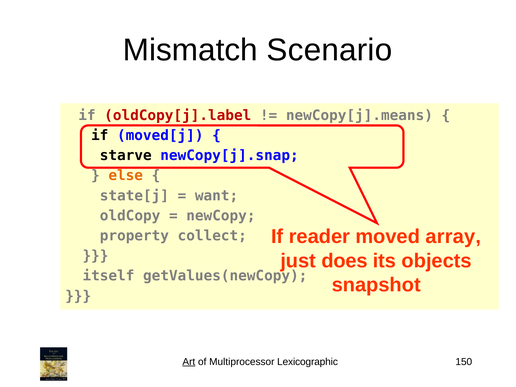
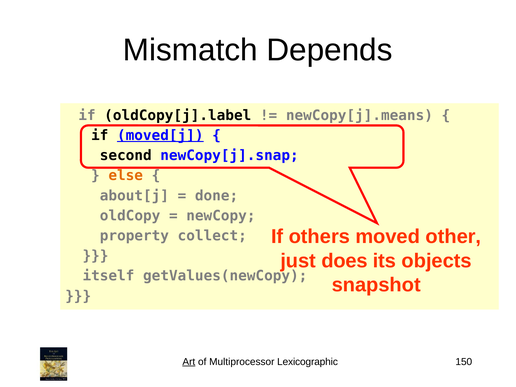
Scenario: Scenario -> Depends (330, 50)
oldCopy[j].label colour: red -> black (178, 115)
moved[j underline: none -> present (160, 135)
starve: starve -> second (126, 155)
state[j: state[j -> about[j (134, 196)
want: want -> done (217, 196)
reader: reader -> others (319, 237)
array: array -> other (453, 237)
